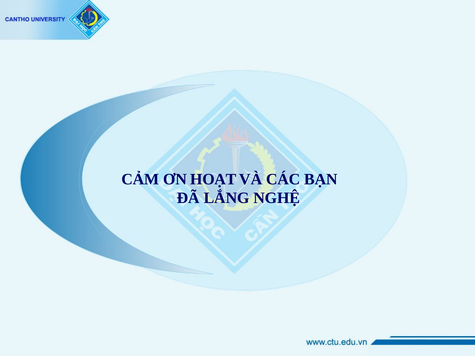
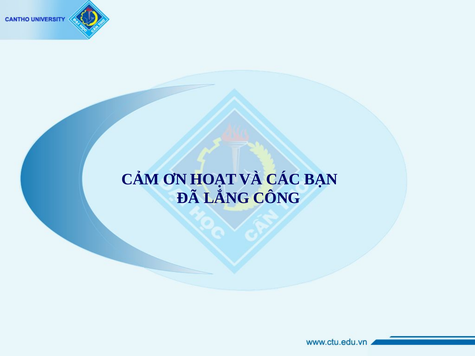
NGHỆ: NGHỆ -> CÔNG (277, 198)
